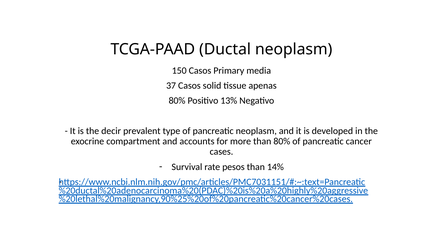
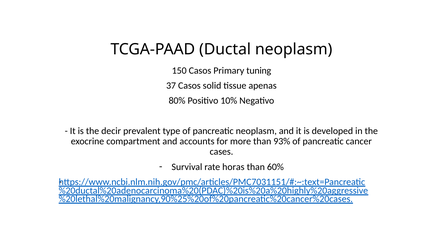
media: media -> tuning (259, 71)
13%: 13% -> 10% (229, 101)
than 80%: 80% -> 93% (282, 141)
pesos: pesos -> horas (233, 167)
14%: 14% -> 60% (275, 167)
